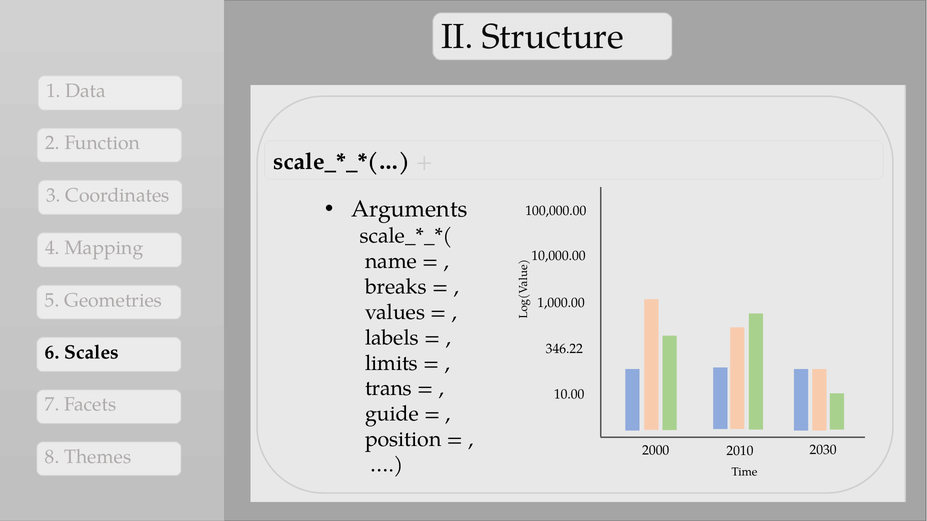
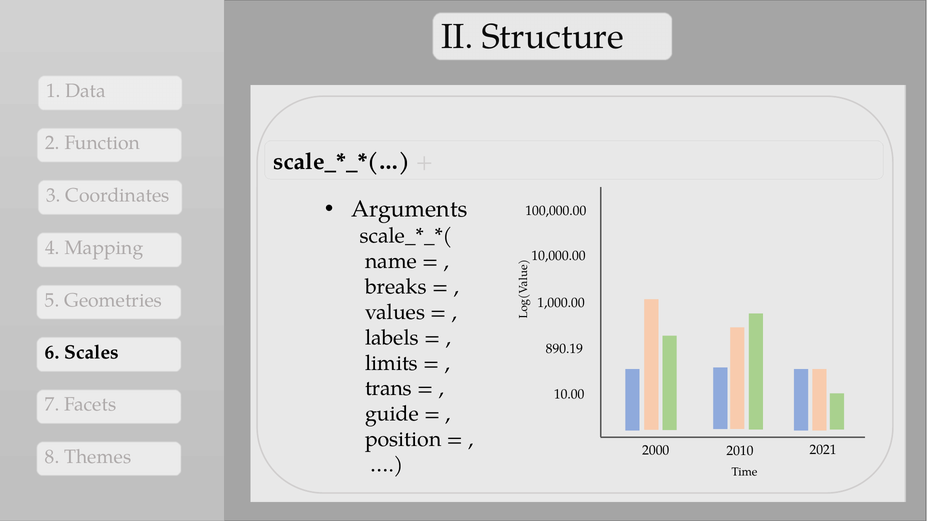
346.22: 346.22 -> 890.19 (564, 349)
2030: 2030 -> 2021 (823, 450)
